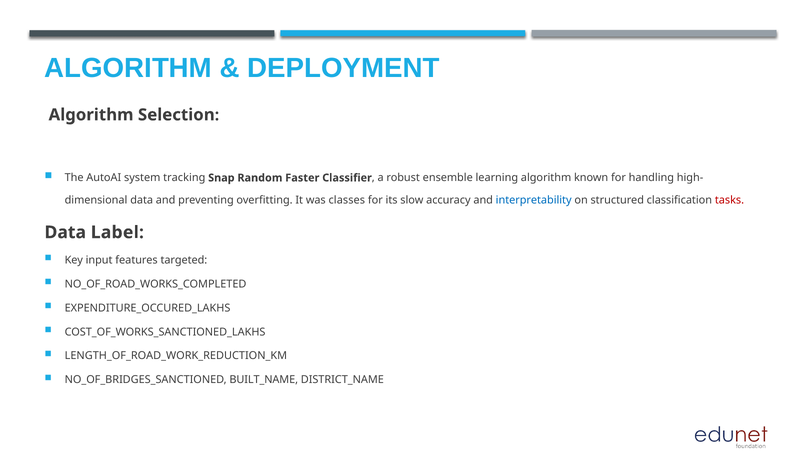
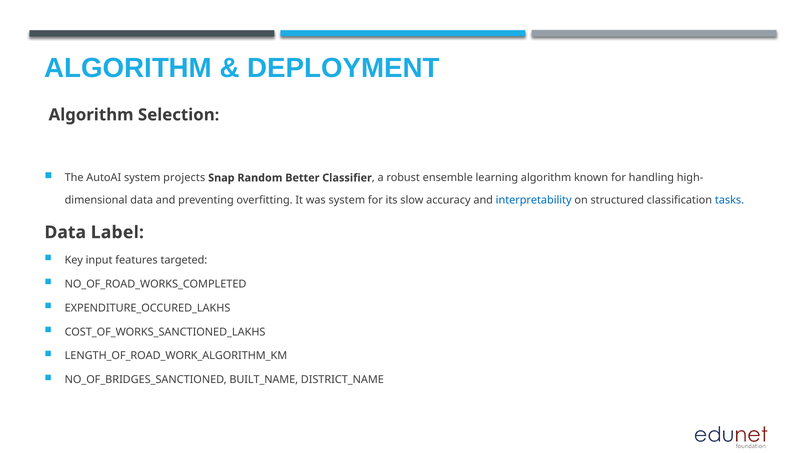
tracking: tracking -> projects (184, 178)
Faster: Faster -> Better (302, 178)
was classes: classes -> system (347, 200)
tasks colour: red -> blue (729, 200)
LENGTH_OF_ROAD_WORK_REDUCTION_KM: LENGTH_OF_ROAD_WORK_REDUCTION_KM -> LENGTH_OF_ROAD_WORK_ALGORITHM_KM (176, 356)
